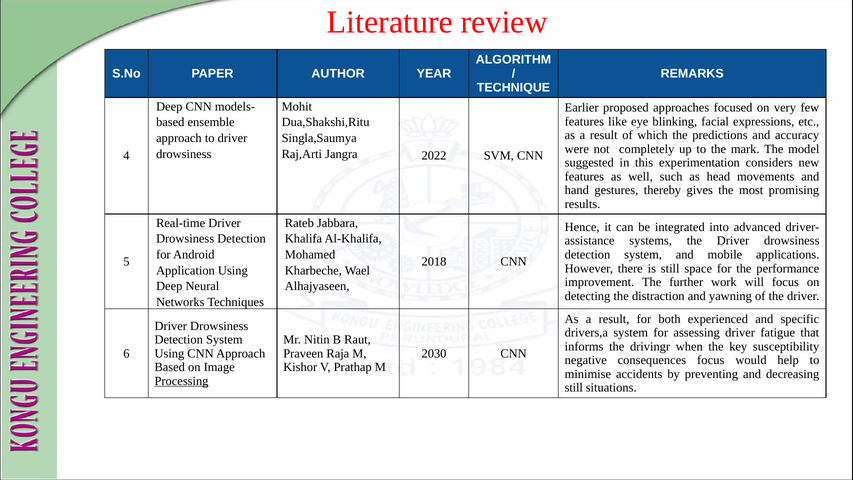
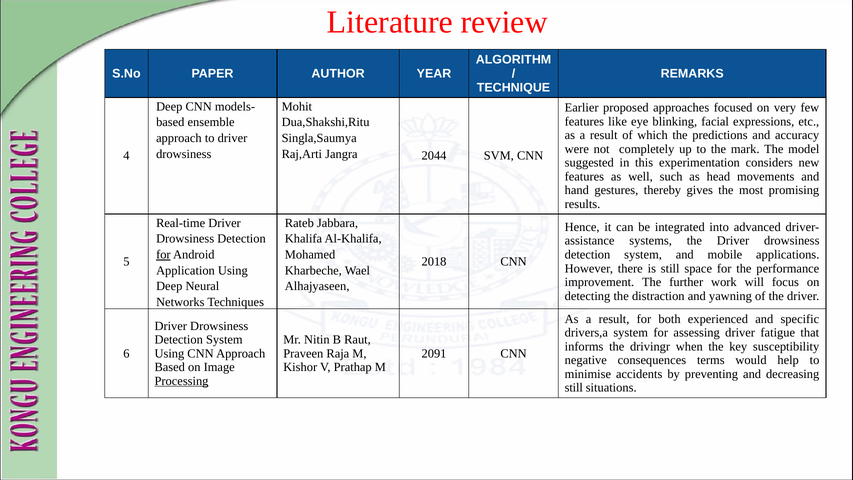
2022: 2022 -> 2044 (434, 156)
for underline: none -> present (163, 255)
2030: 2030 -> 2091 (434, 353)
consequences focus: focus -> terms (711, 360)
